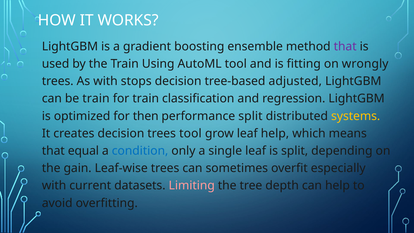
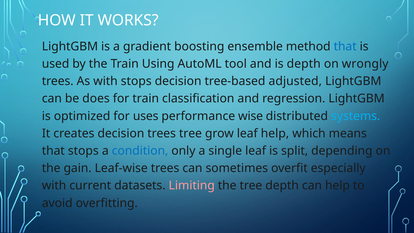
that colour: purple -> blue (345, 46)
is fitting: fitting -> depth (304, 64)
be train: train -> does (96, 99)
then: then -> uses (146, 116)
performance split: split -> wise (251, 116)
systems colour: yellow -> light blue (356, 116)
trees tool: tool -> tree (190, 133)
that equal: equal -> stops (83, 151)
